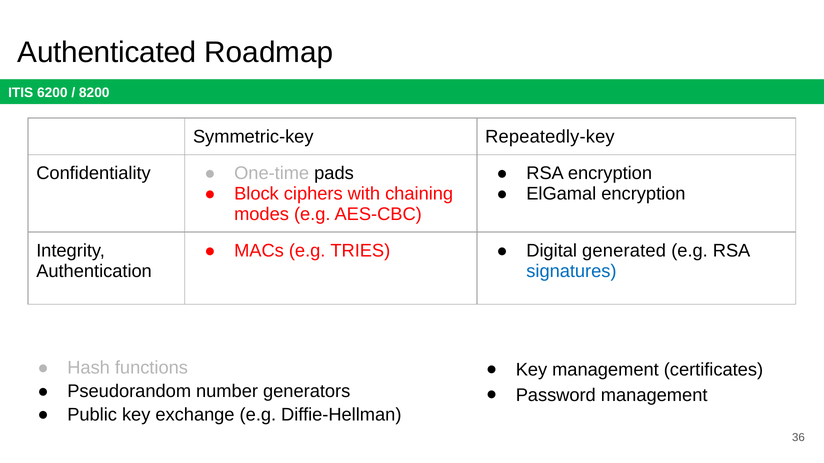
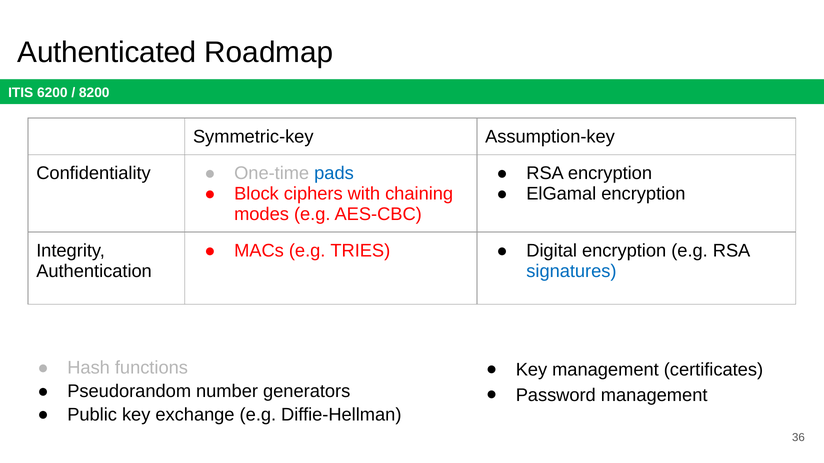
Repeatedly-key: Repeatedly-key -> Assumption-key (550, 137)
pads colour: black -> blue (334, 174)
Digital generated: generated -> encryption (624, 251)
